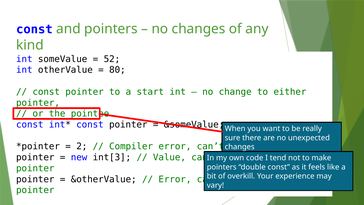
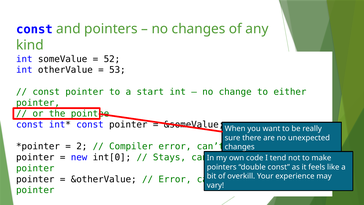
80: 80 -> 53 (117, 70)
int[3: int[3 -> int[0 (112, 157)
Value: Value -> Stays (169, 157)
